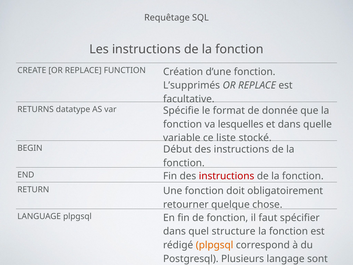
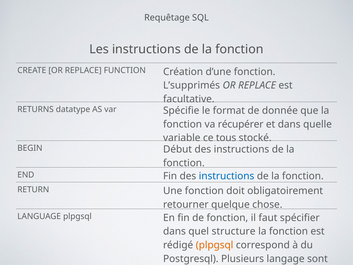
lesquelles: lesquelles -> récupérer (241, 124)
liste: liste -> tous (226, 138)
instructions colour: red -> blue (227, 176)
